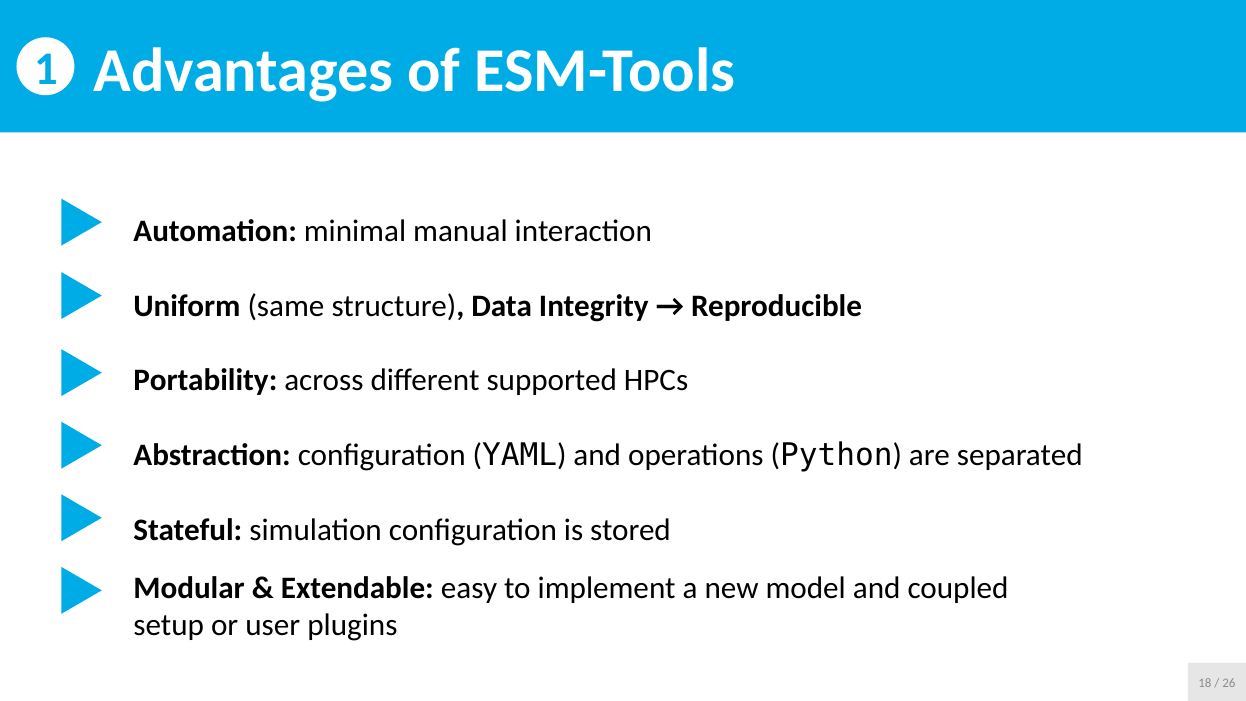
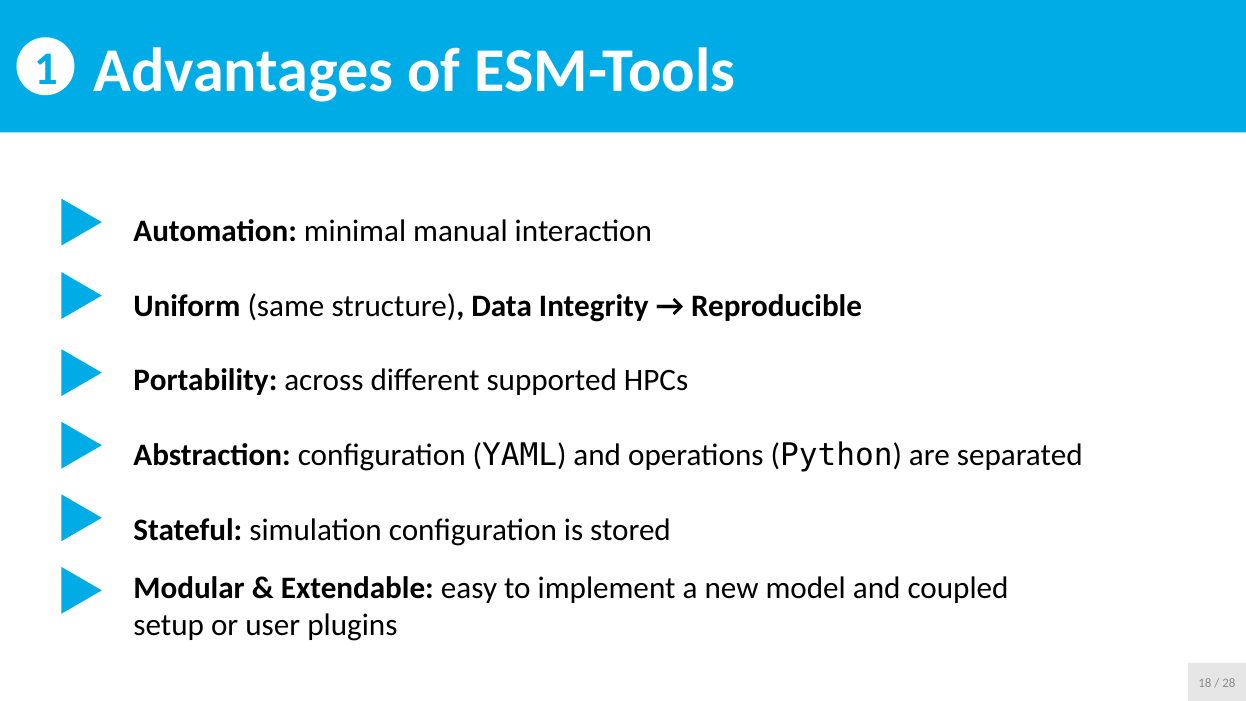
26: 26 -> 28 (1229, 683)
